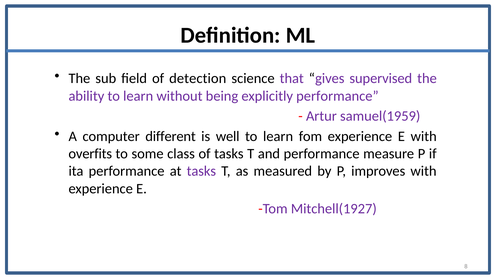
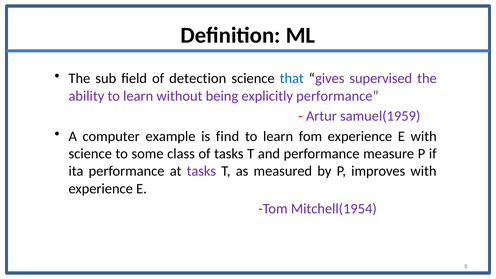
that colour: purple -> blue (292, 79)
different: different -> example (170, 136)
well: well -> find (228, 136)
overfits: overfits -> science (90, 154)
Mitchell(1927: Mitchell(1927 -> Mitchell(1954 (334, 209)
